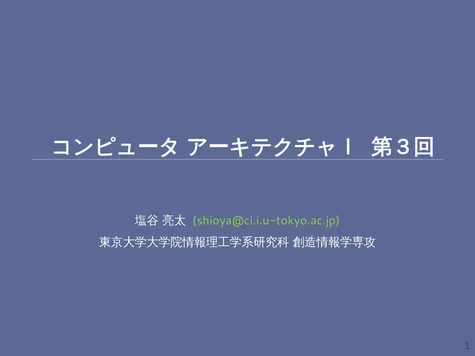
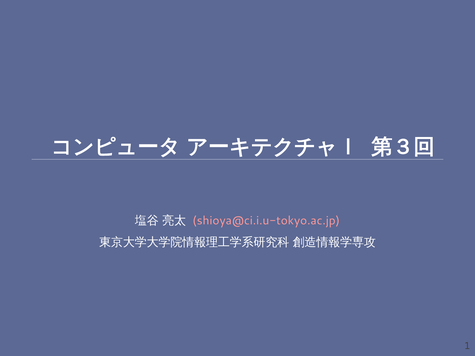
shioya@ci.i.u-tokyo.ac.jp colour: light green -> pink (266, 221)
